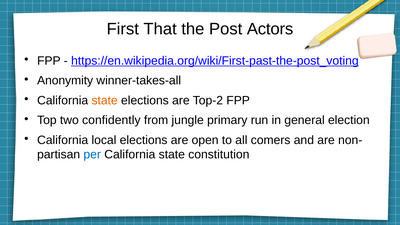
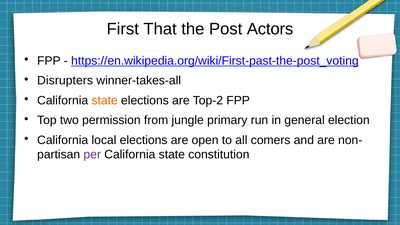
Anonymity: Anonymity -> Disrupters (65, 81)
confidently: confidently -> permission (111, 120)
per colour: blue -> purple (92, 155)
